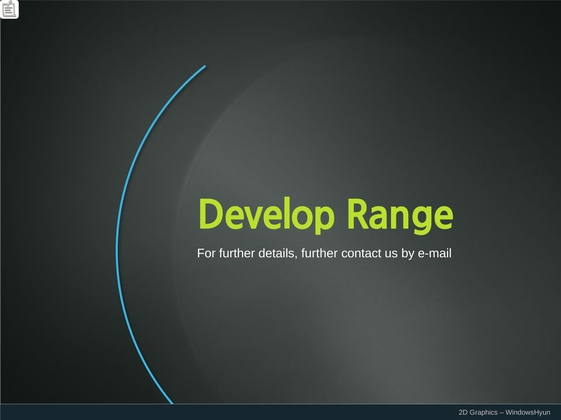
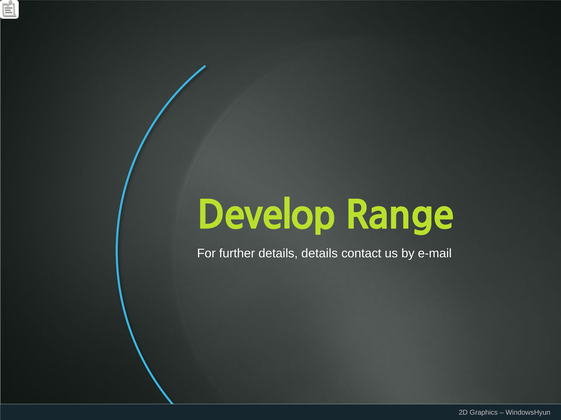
details further: further -> details (320, 254)
